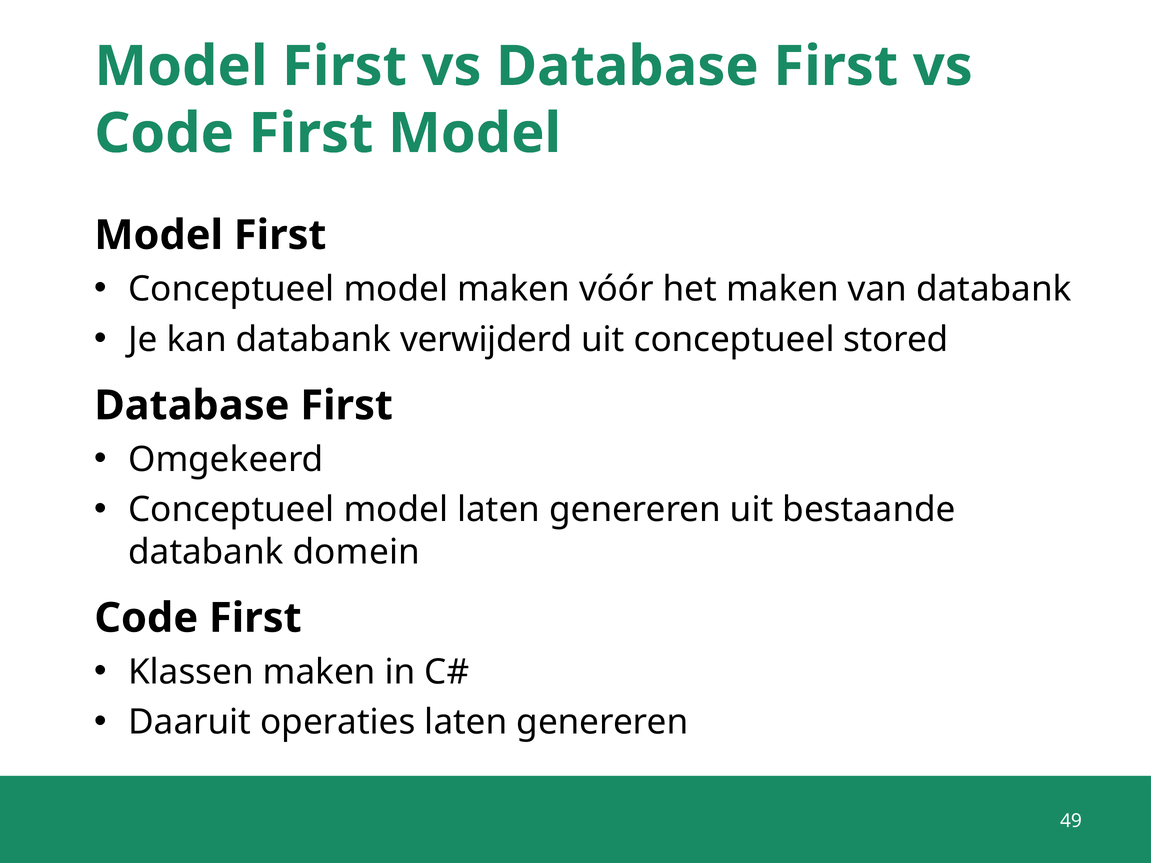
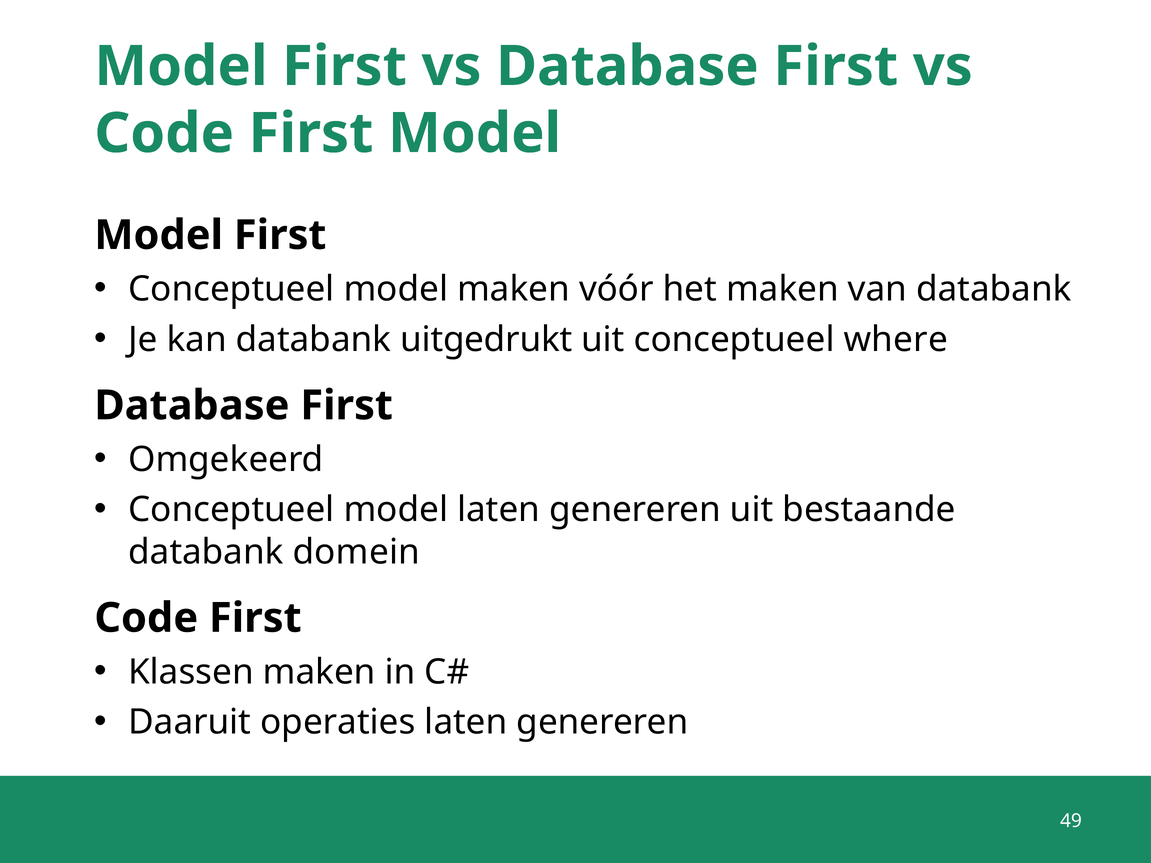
verwijderd: verwijderd -> uitgedrukt (486, 340)
stored: stored -> where (896, 340)
